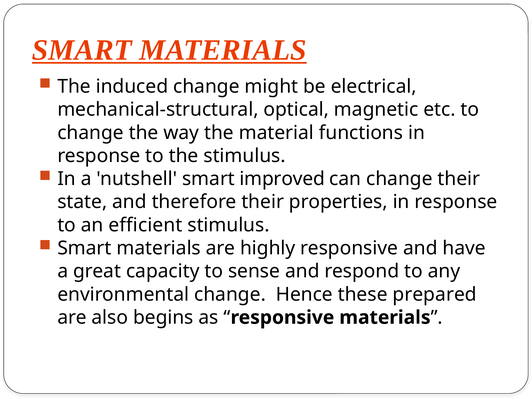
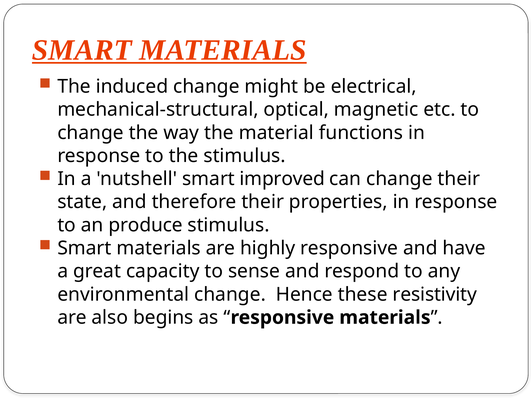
efficient: efficient -> produce (146, 225)
prepared: prepared -> resistivity (435, 294)
